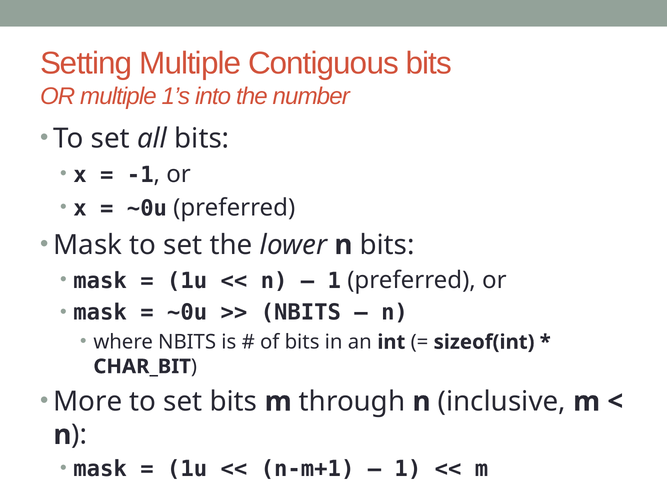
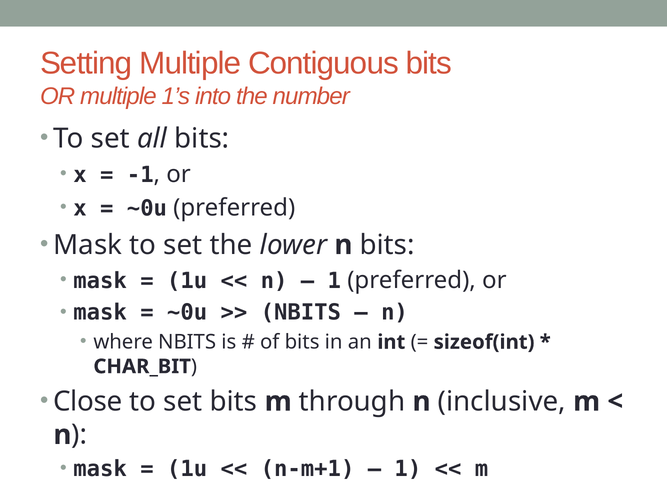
More: More -> Close (88, 402)
